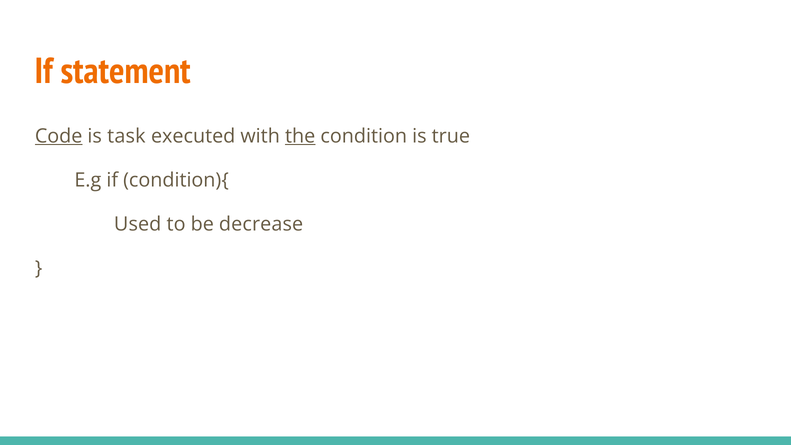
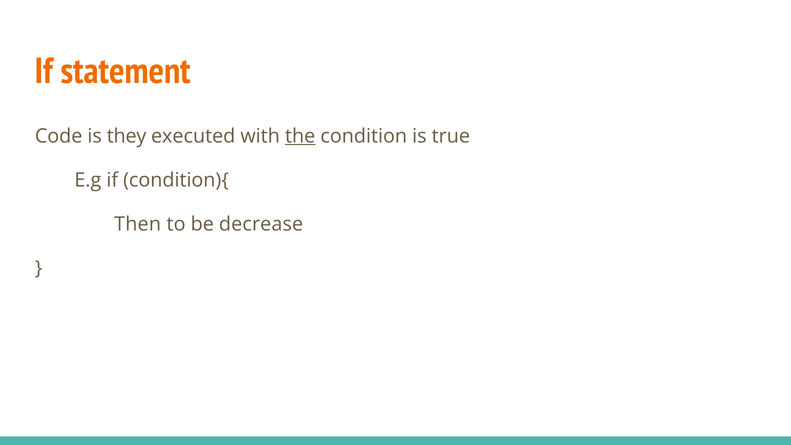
Code underline: present -> none (59, 136)
task: task -> they (127, 136)
Used: Used -> Then (138, 224)
